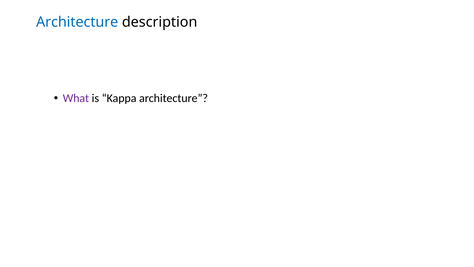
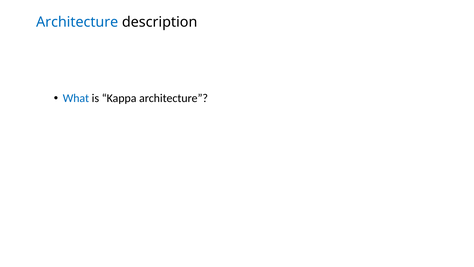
What colour: purple -> blue (76, 98)
